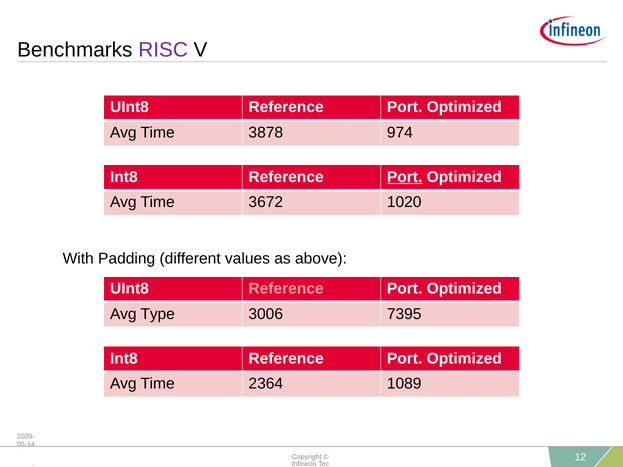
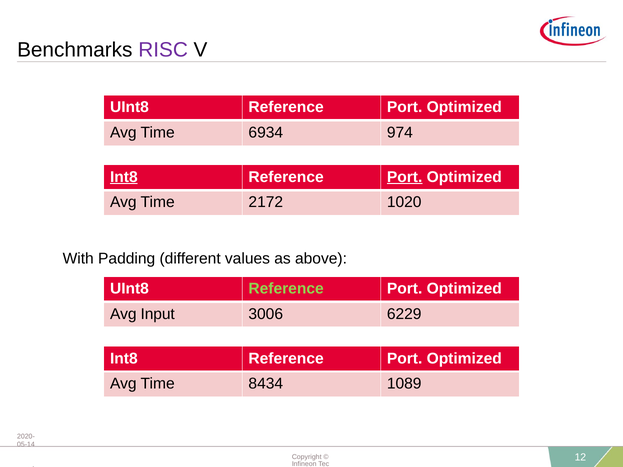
3878: 3878 -> 6934 (266, 133)
Int8 underline: none -> present (124, 177)
3672: 3672 -> 2172 (266, 202)
Reference colour: pink -> light green (286, 289)
Type: Type -> Input (158, 314)
7395: 7395 -> 6229 (404, 314)
2364: 2364 -> 8434 (266, 384)
